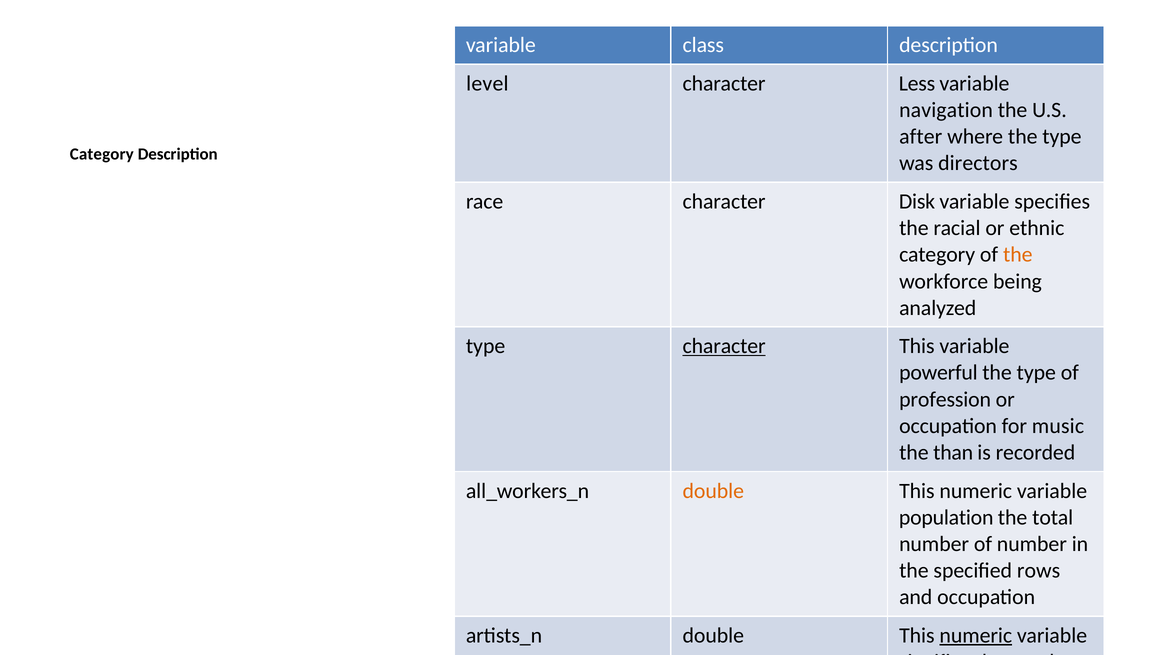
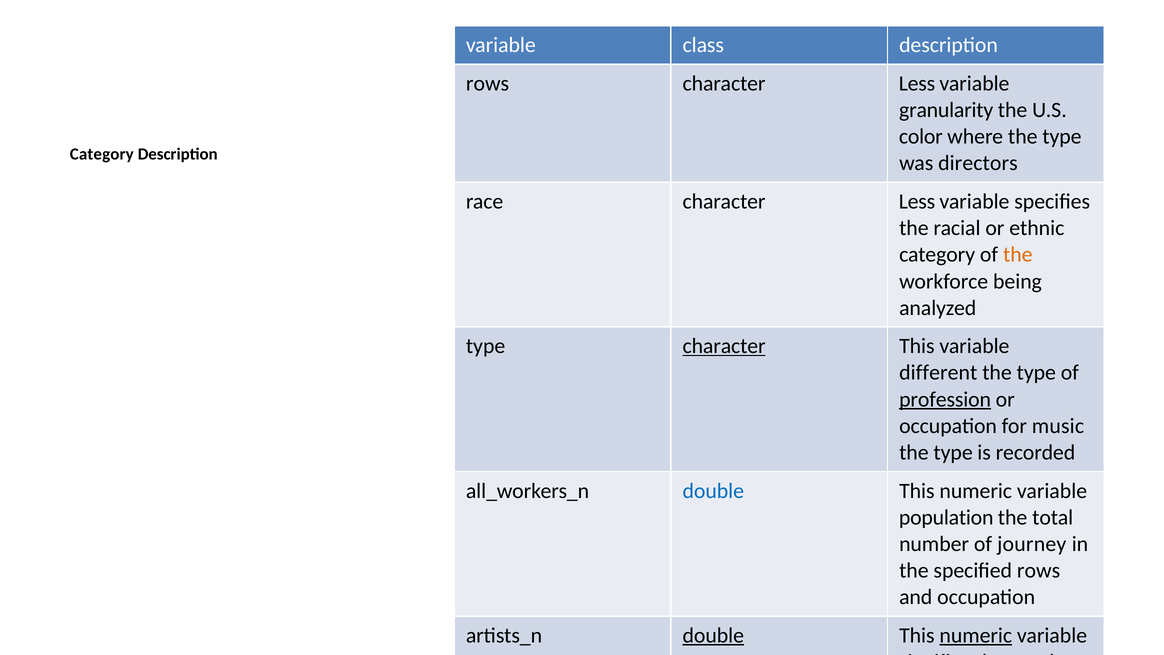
level: level -> rows (488, 83)
navigation: navigation -> granularity (946, 110)
after: after -> color (921, 137)
race character Disk: Disk -> Less (917, 201)
powerful: powerful -> different (938, 373)
profession underline: none -> present (945, 399)
than: than -> type (953, 452)
double colour: orange -> blue (713, 491)
of number: number -> journey (1032, 544)
double underline: none -> present (713, 635)
